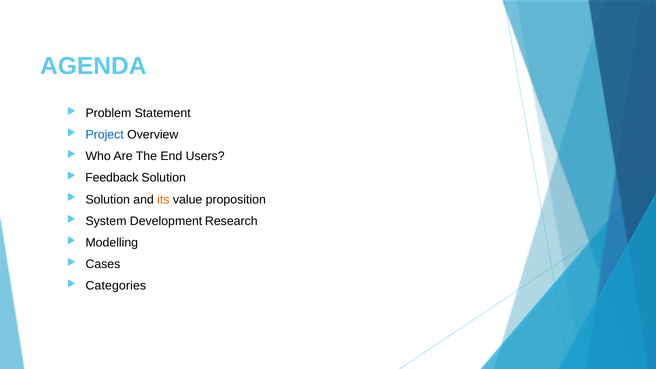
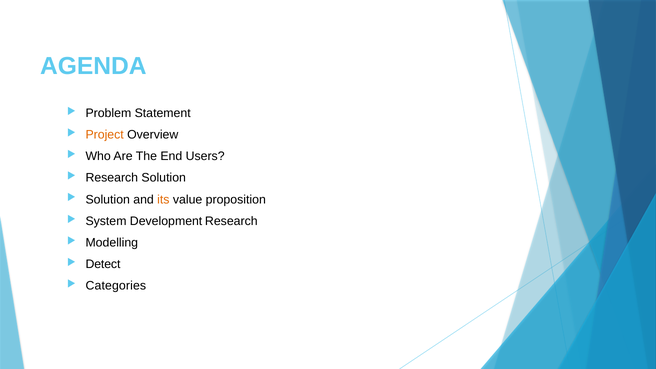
Project colour: blue -> orange (105, 135)
Feedback: Feedback -> Research (112, 178)
Cases: Cases -> Detect (103, 264)
